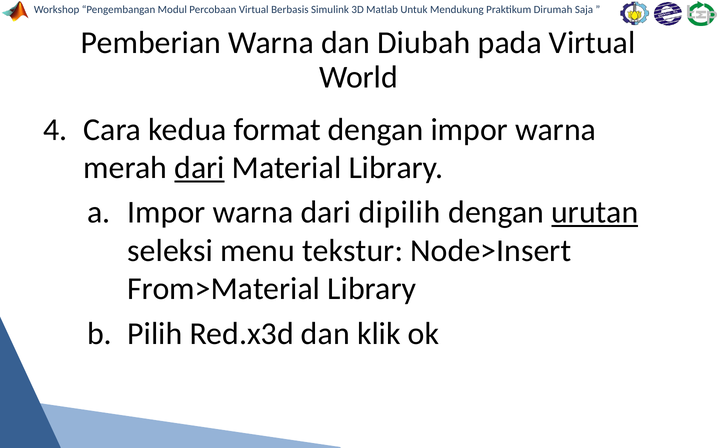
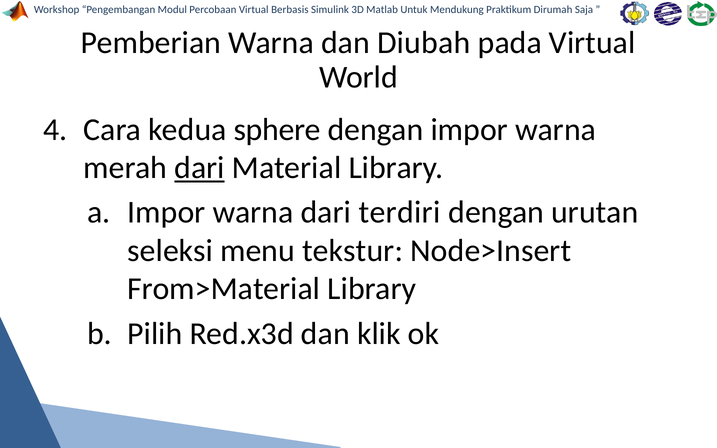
format: format -> sphere (277, 130)
dipilih: dipilih -> terdiri (400, 212)
urutan underline: present -> none (595, 212)
